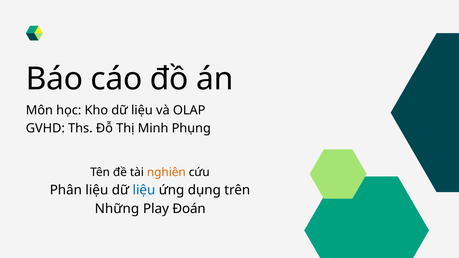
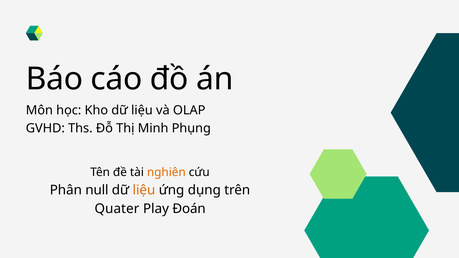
Phân liệu: liệu -> null (97, 190)
liệu colour: blue -> orange (144, 190)
Những: Những -> Quater (117, 209)
